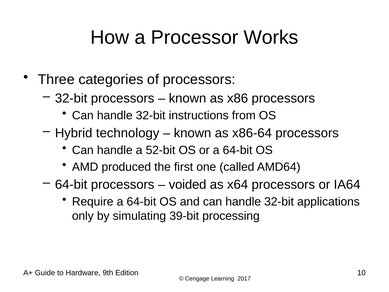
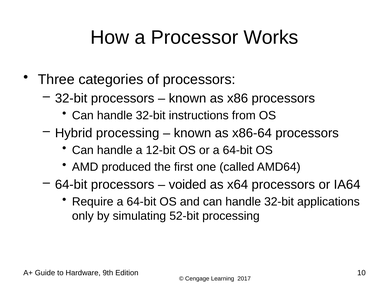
Hybrid technology: technology -> processing (128, 133)
52-bit: 52-bit -> 12-bit (161, 150)
39-bit: 39-bit -> 52-bit (184, 216)
